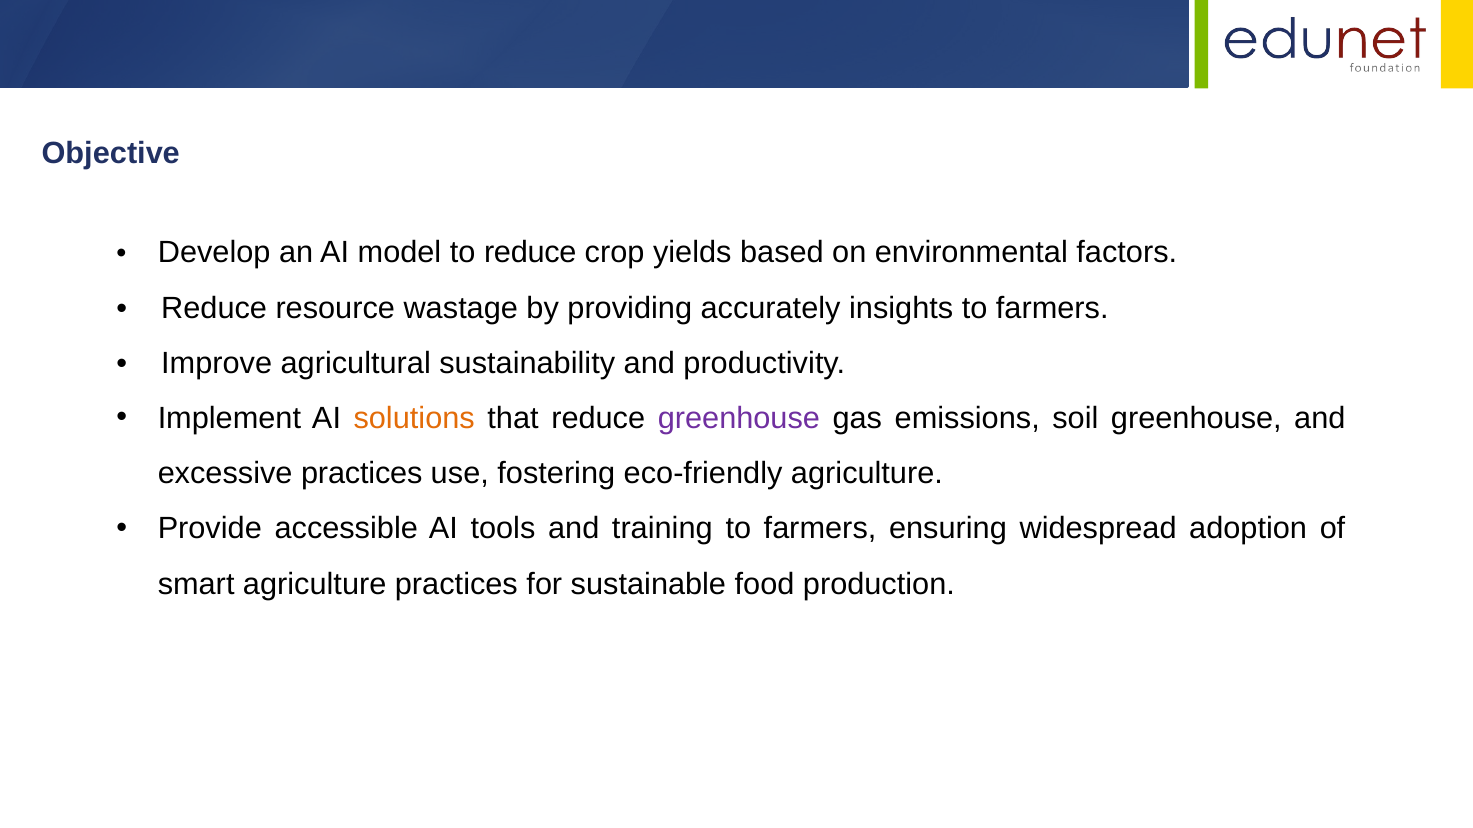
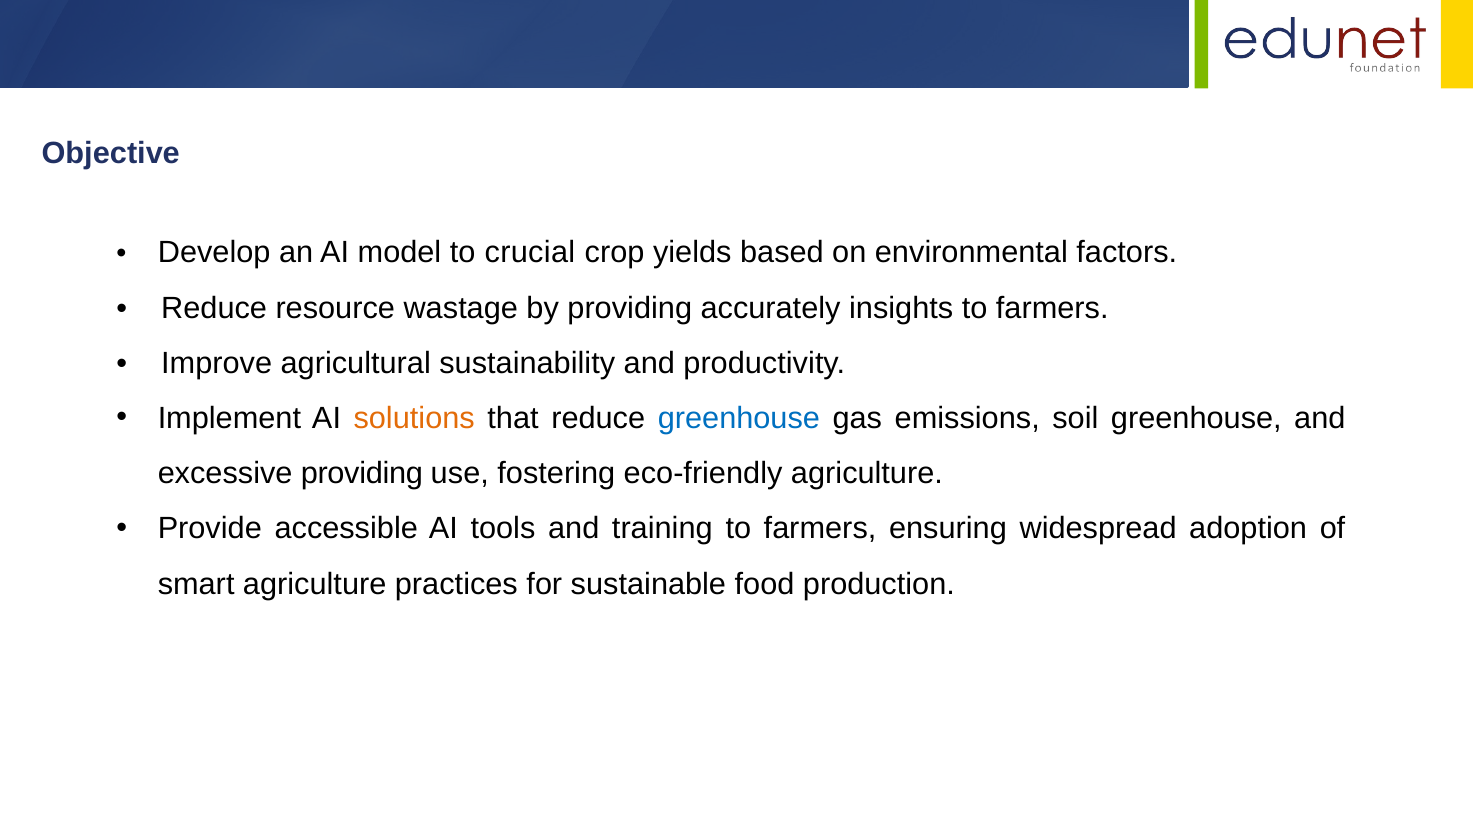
to reduce: reduce -> crucial (530, 253)
greenhouse colour: purple -> blue (739, 419)
excessive practices: practices -> providing (362, 474)
